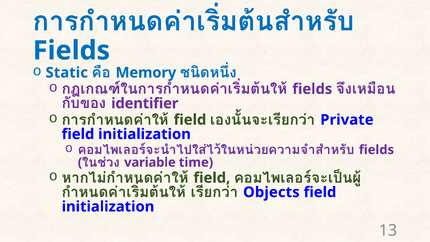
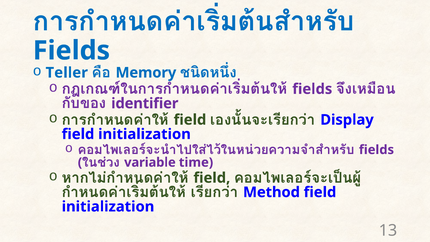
Static: Static -> Teller (67, 73)
Private: Private -> Display (347, 120)
Objects: Objects -> Method (271, 192)
